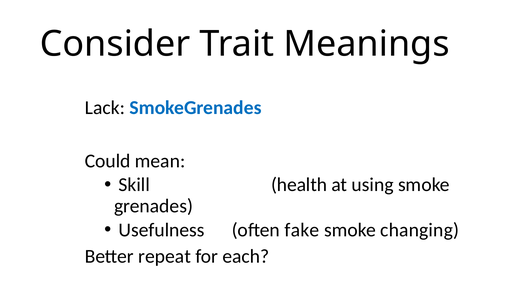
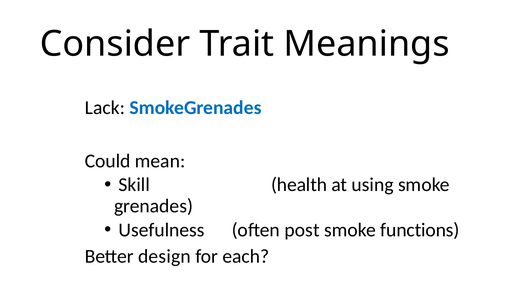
fake: fake -> post (302, 230)
changing: changing -> functions (420, 230)
repeat: repeat -> design (164, 257)
